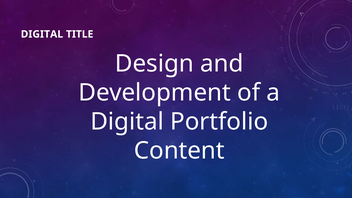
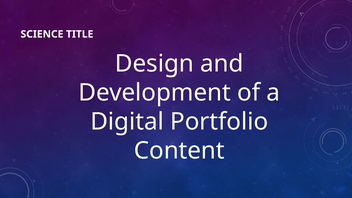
DIGITAL: DIGITAL -> SCIENCE (42, 34)
